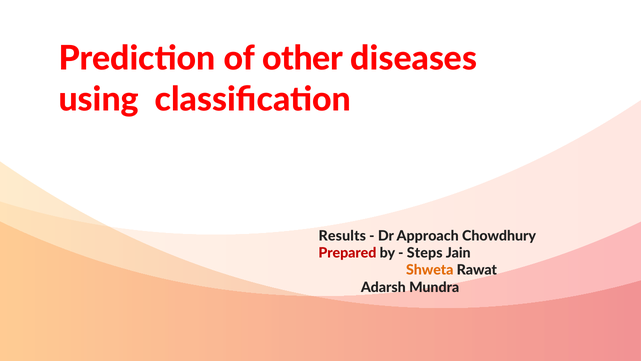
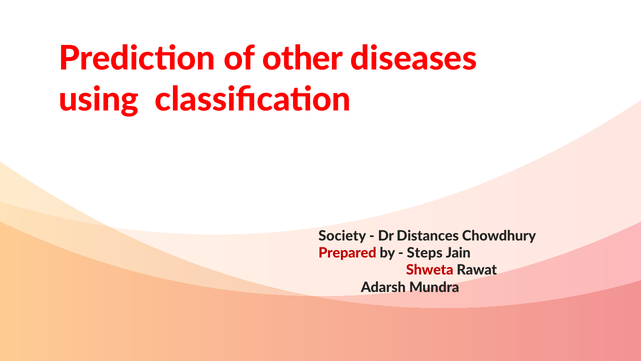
Results: Results -> Society (342, 236)
Approach: Approach -> Distances (428, 236)
Shweta colour: orange -> red (430, 270)
